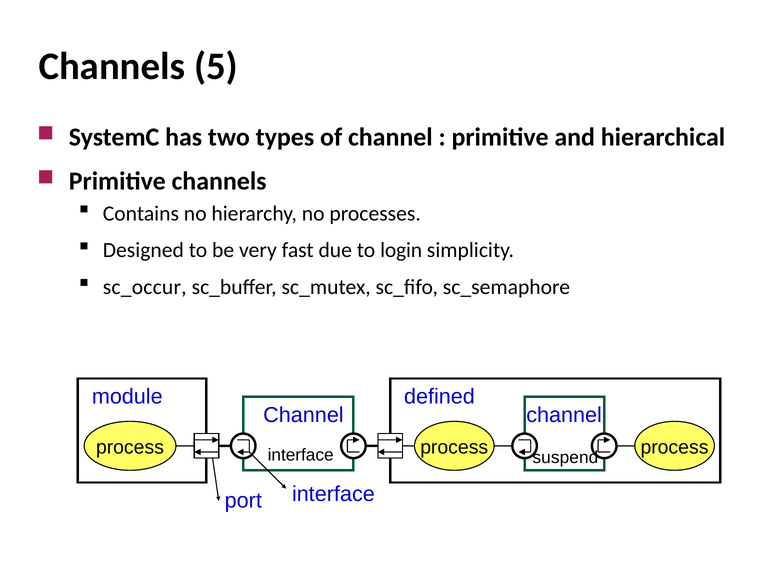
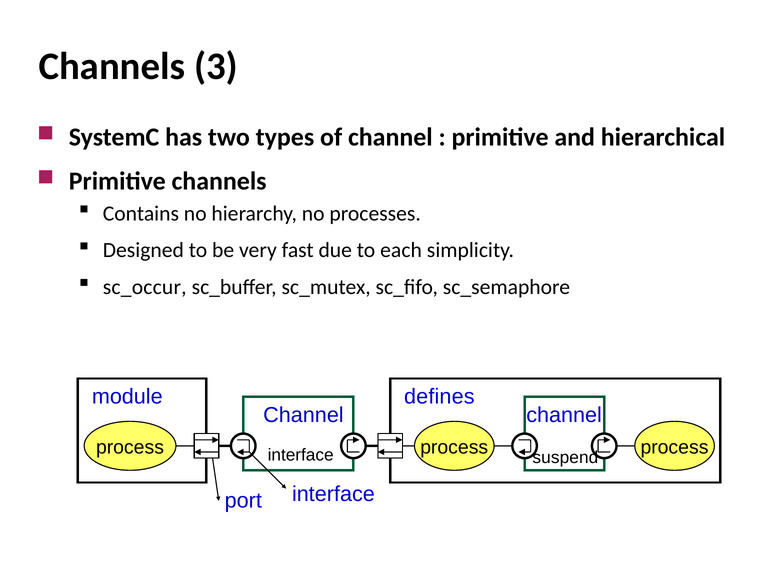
5: 5 -> 3 (216, 66)
login: login -> each (401, 250)
defined: defined -> defines (439, 397)
